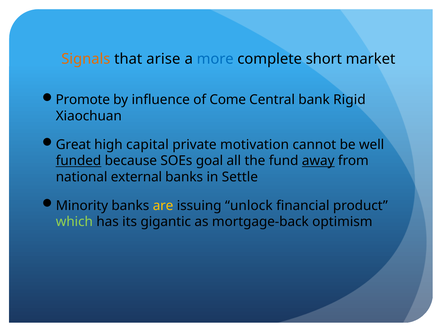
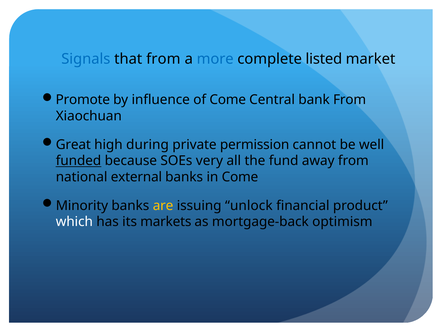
Signals colour: orange -> blue (86, 59)
that arise: arise -> from (163, 59)
short: short -> listed (324, 59)
bank Rigid: Rigid -> From (350, 100)
capital: capital -> during (147, 144)
motivation: motivation -> permission (255, 144)
goal: goal -> very (209, 161)
away underline: present -> none (318, 161)
in Settle: Settle -> Come (240, 177)
which colour: light green -> white (74, 221)
gigantic: gigantic -> markets (166, 221)
